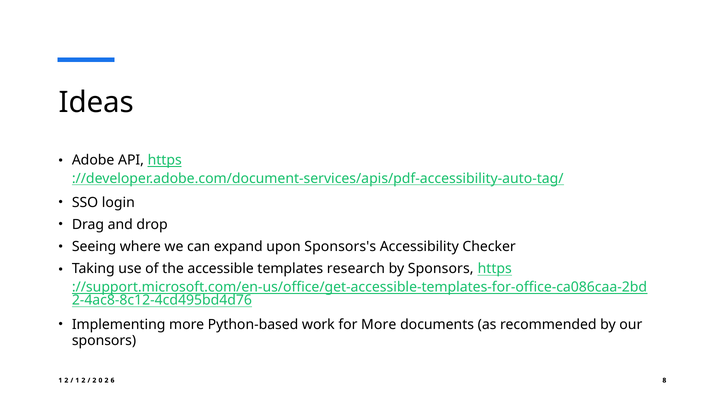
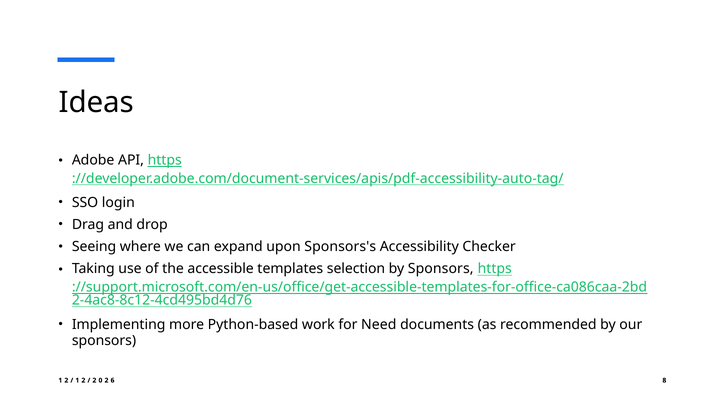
research: research -> selection (356, 269)
for More: More -> Need (379, 325)
